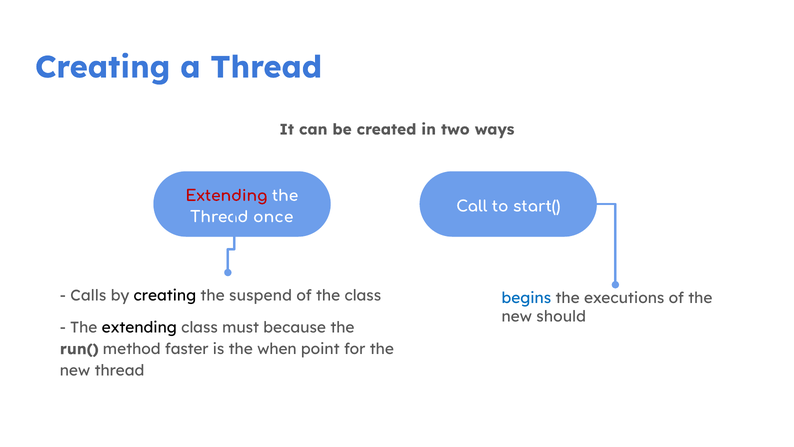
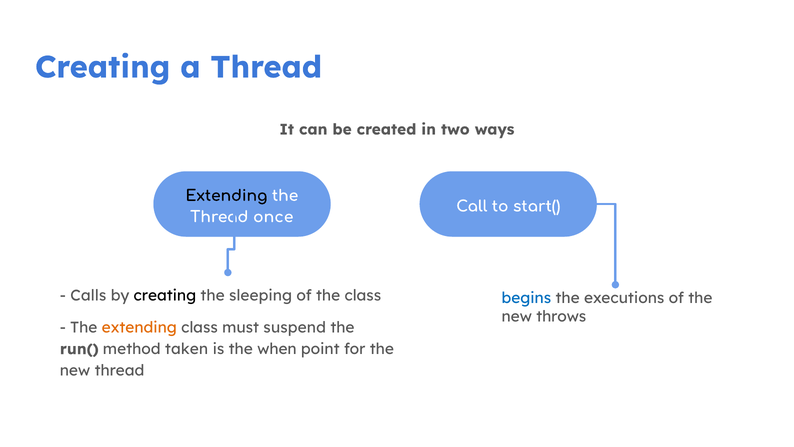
Extending colour: red -> black (227, 196)
suspend: suspend -> sleeping (261, 295)
should: should -> throws (561, 316)
extending colour: black -> orange (139, 328)
because: because -> suspend (295, 328)
faster: faster -> taken (187, 349)
